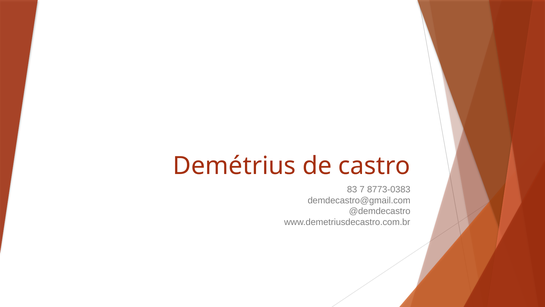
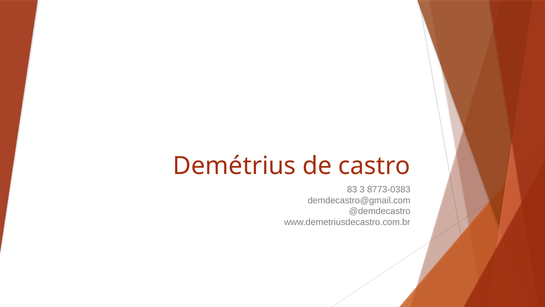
7: 7 -> 3 (362, 189)
